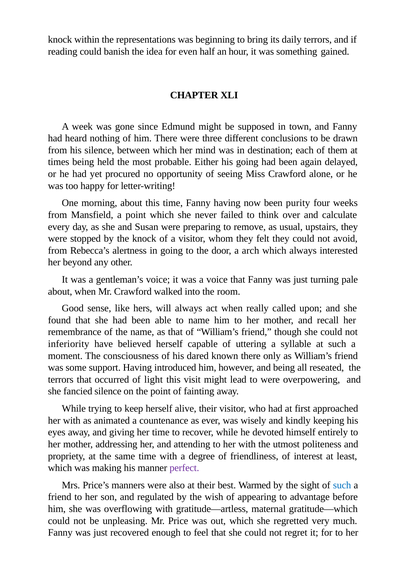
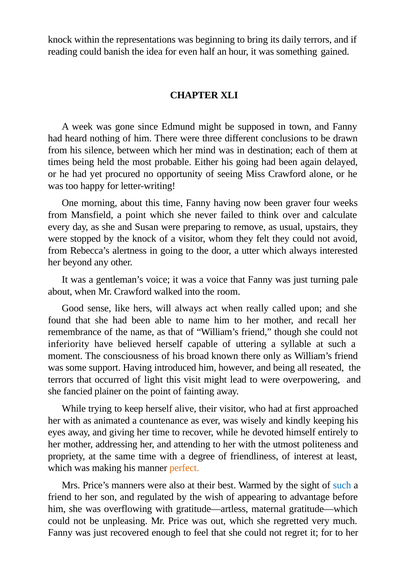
purity: purity -> graver (298, 203)
arch: arch -> utter (251, 250)
dared: dared -> broad (198, 355)
fancied silence: silence -> plainer (108, 391)
perfect colour: purple -> orange (184, 467)
